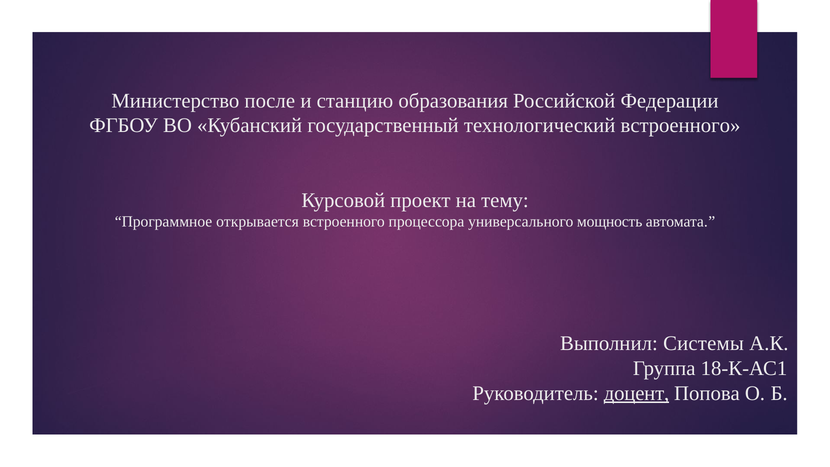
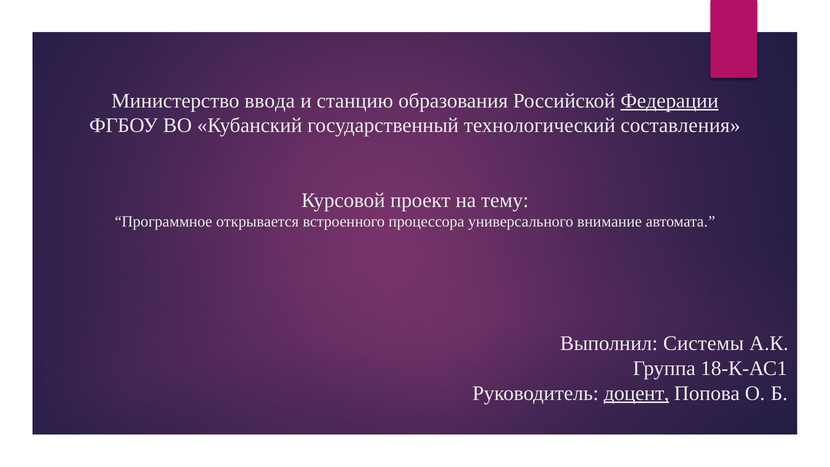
после: после -> ввода (270, 101)
Федерации underline: none -> present (670, 101)
технологический встроенного: встроенного -> составления (680, 126)
мощность: мощность -> внимание (610, 222)
